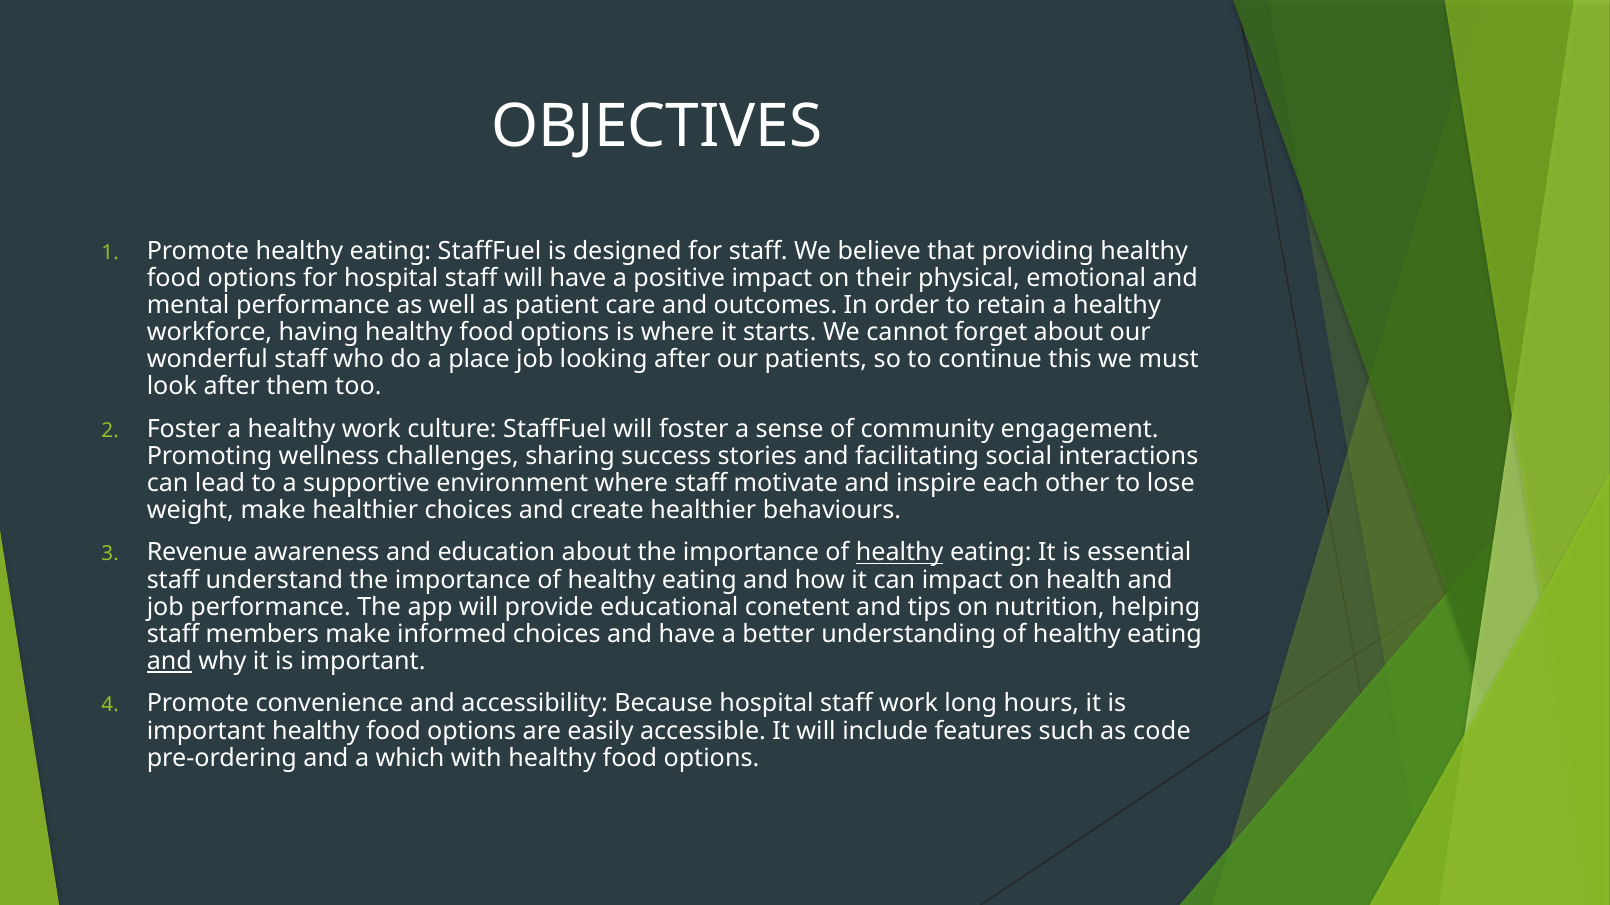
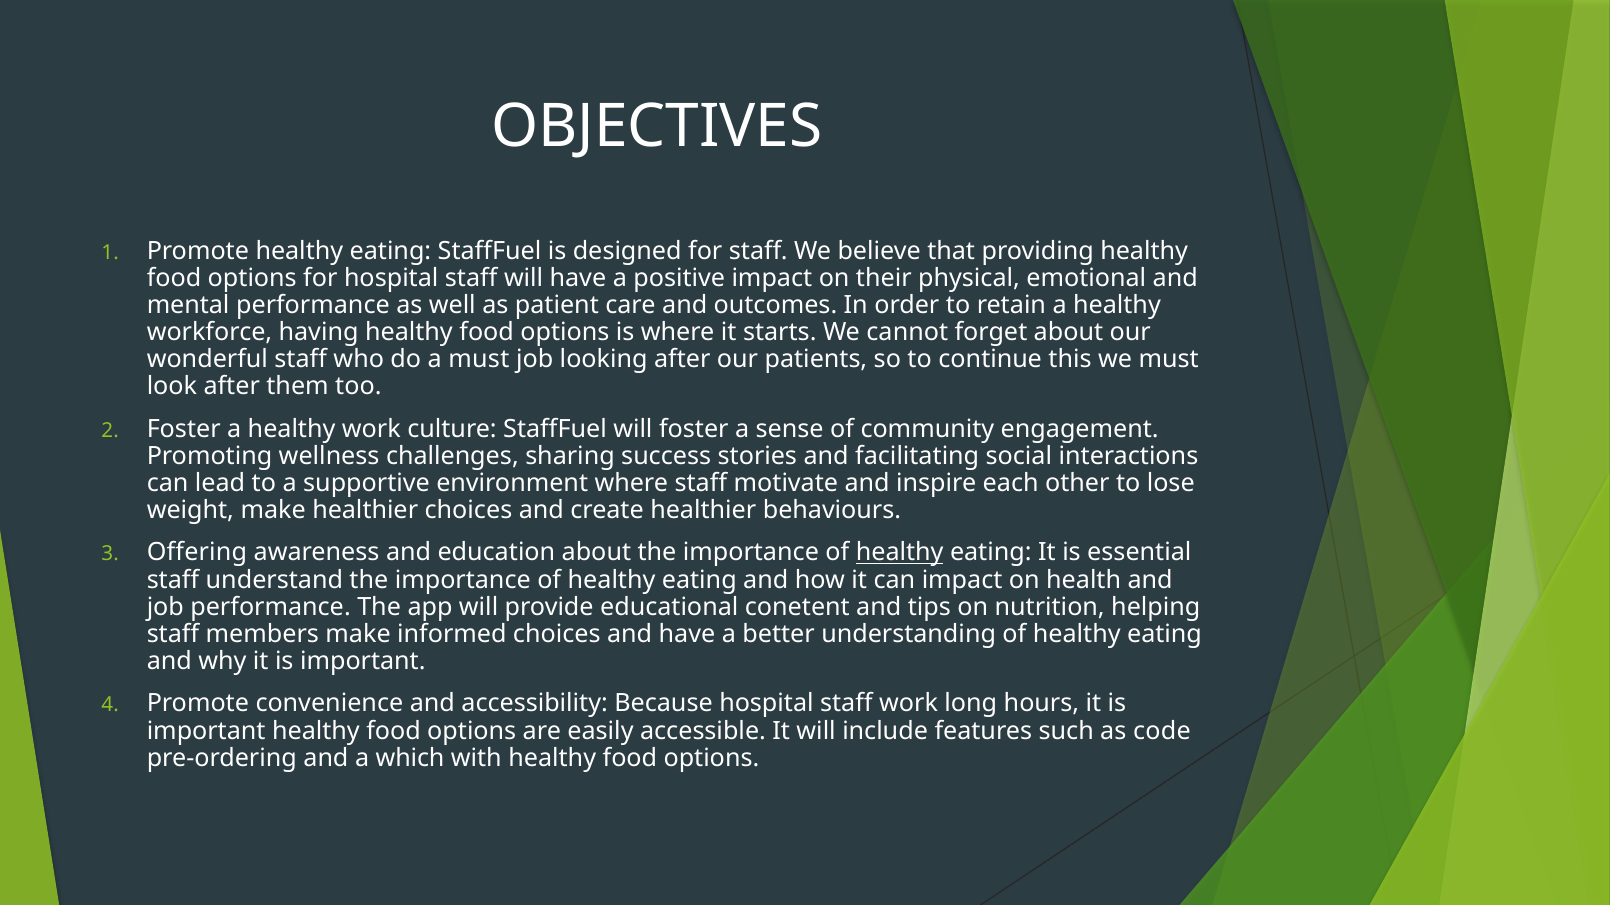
a place: place -> must (479, 360)
Revenue: Revenue -> Offering (197, 553)
and underline: present -> none (169, 662)
